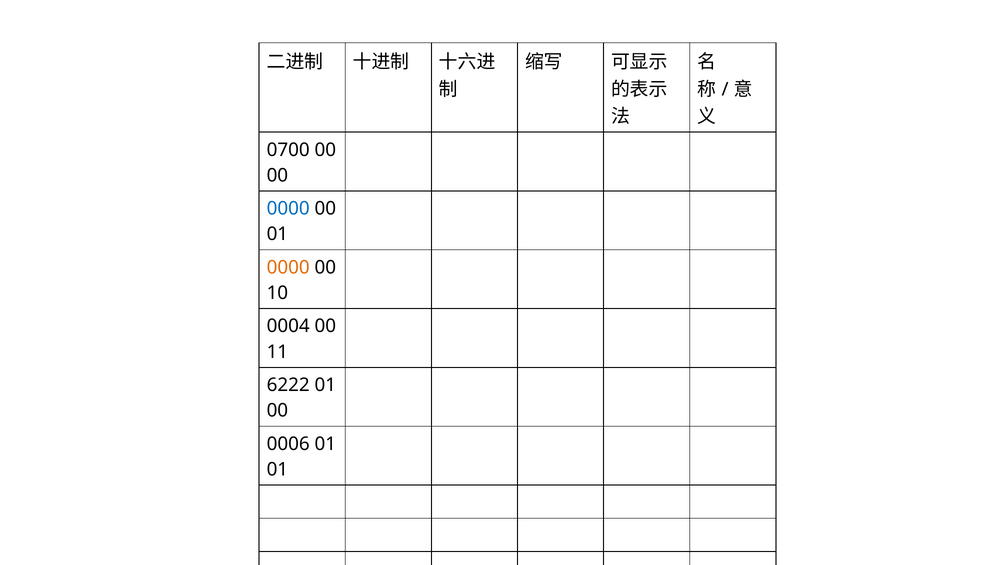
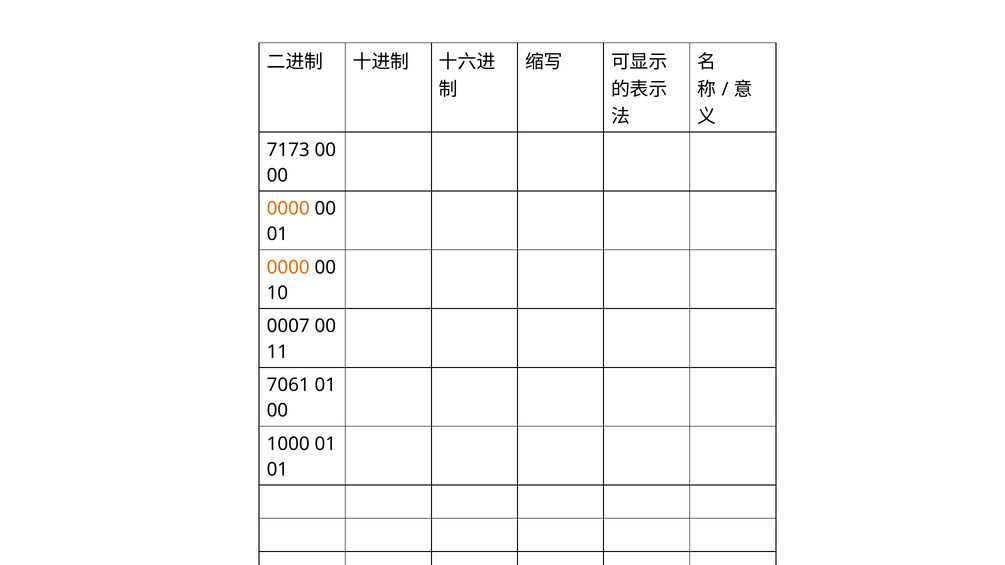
0700: 0700 -> 7173 (288, 150)
0000 colour: blue -> orange (288, 209)
0004: 0004 -> 0007 (288, 326)
6222: 6222 -> 7061 (288, 385)
0006: 0006 -> 1000 (288, 444)
